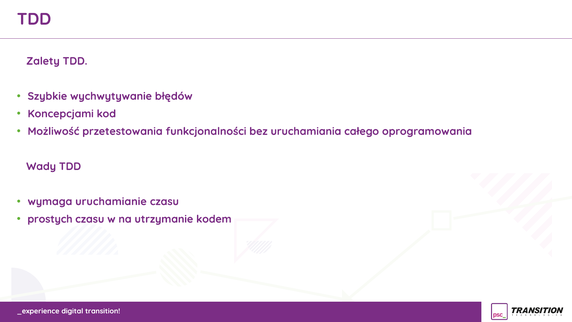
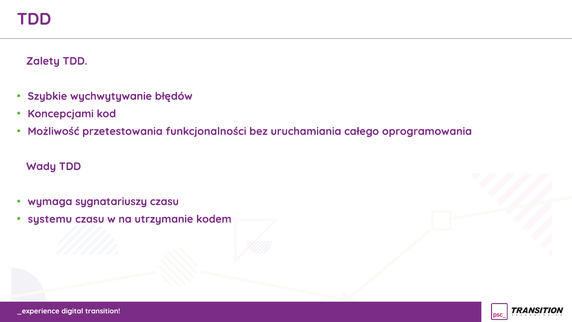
uruchamianie: uruchamianie -> sygnatariuszy (111, 201)
prostych: prostych -> systemu (50, 219)
